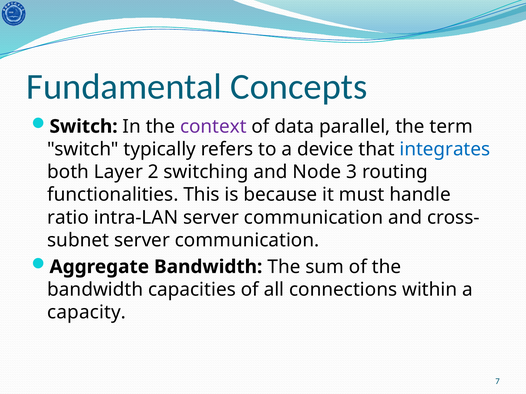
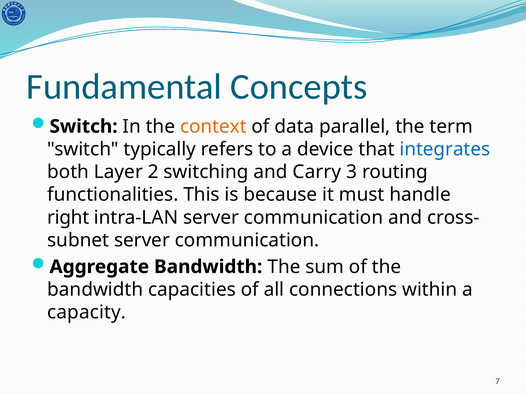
context colour: purple -> orange (213, 127)
Node: Node -> Carry (317, 172)
ratio: ratio -> right (68, 218)
